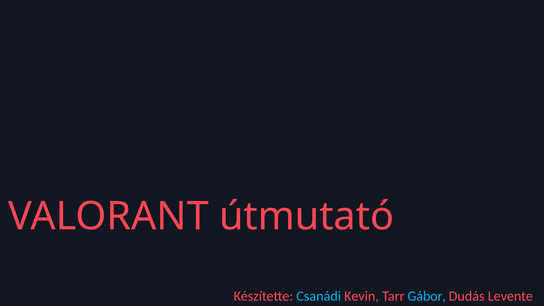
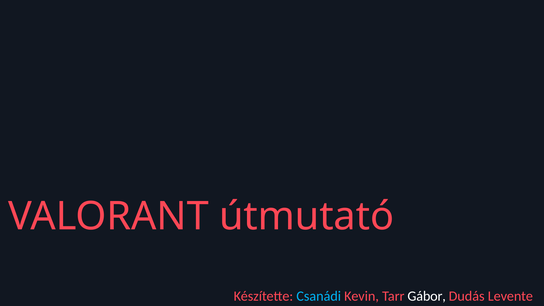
Gábor colour: light blue -> white (427, 296)
